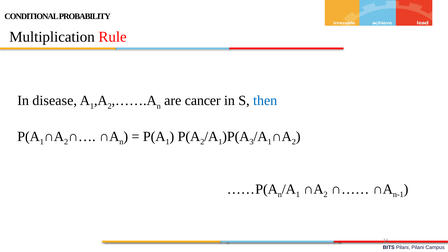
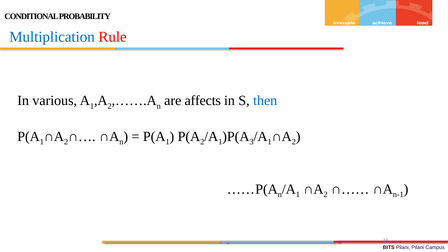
Multiplication colour: black -> blue (52, 37)
disease: disease -> various (55, 101)
cancer: cancer -> affects (203, 101)
